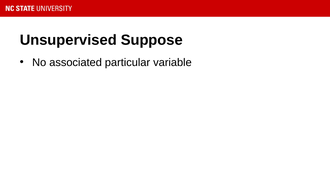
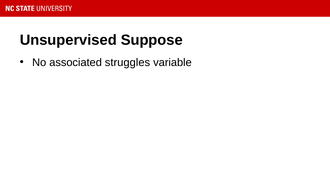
particular: particular -> struggles (127, 62)
